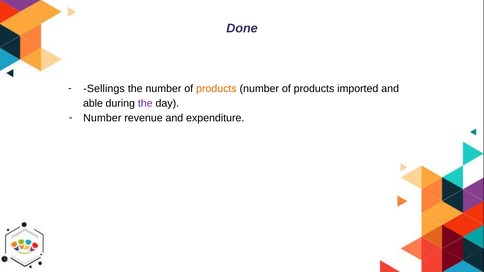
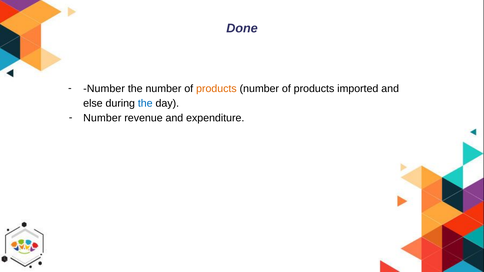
Sellings: Sellings -> Number (104, 89)
able: able -> else (93, 103)
the colour: purple -> blue (145, 103)
